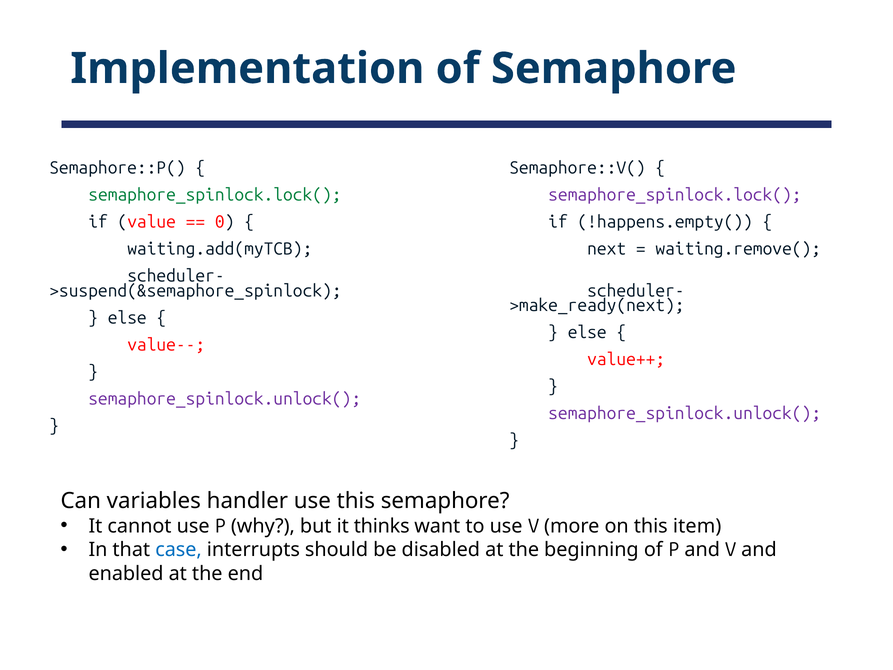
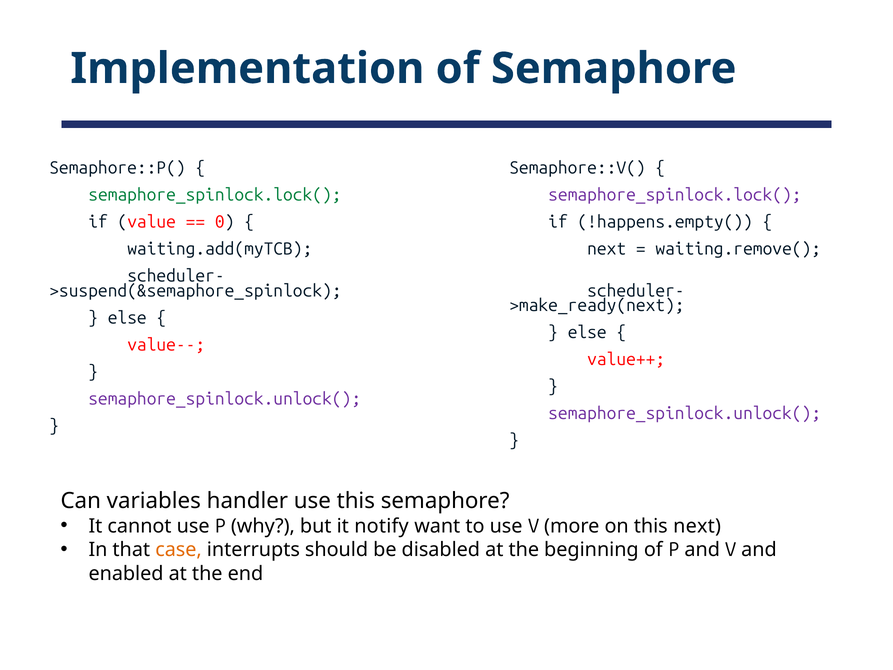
thinks: thinks -> notify (381, 526)
this item: item -> next (697, 526)
case colour: blue -> orange (179, 550)
